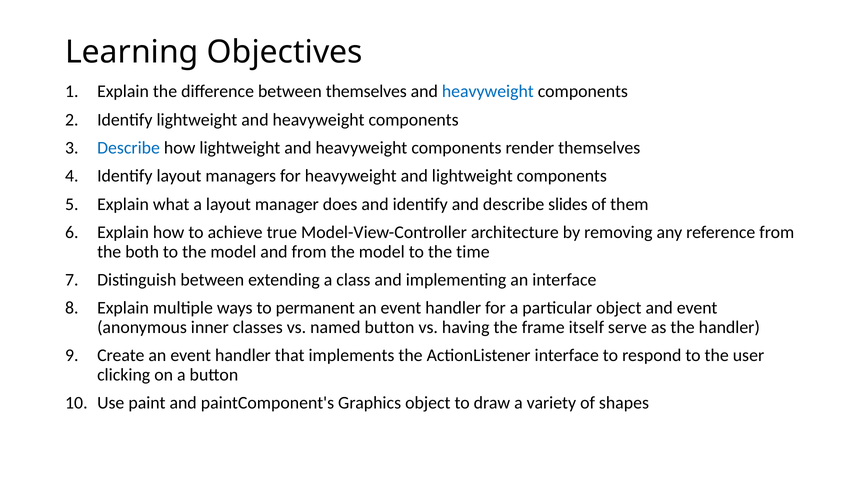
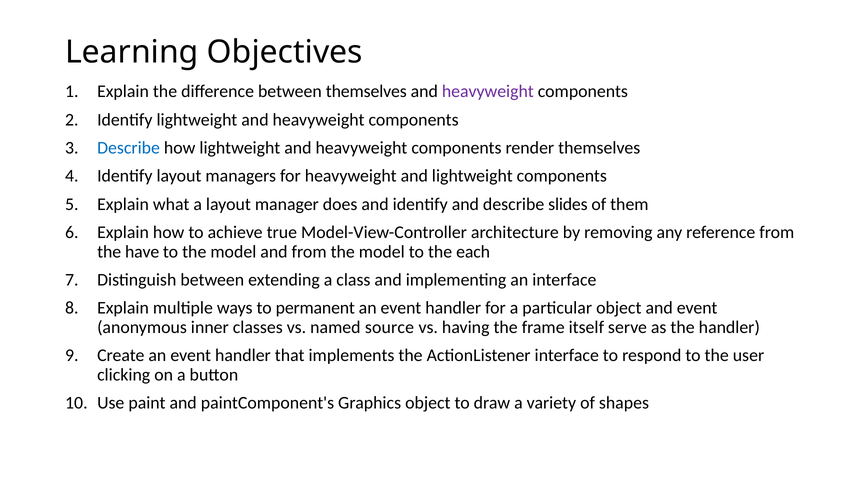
heavyweight colour: blue -> purple (488, 91)
both: both -> have (142, 251)
time: time -> each (473, 251)
named button: button -> source (389, 327)
